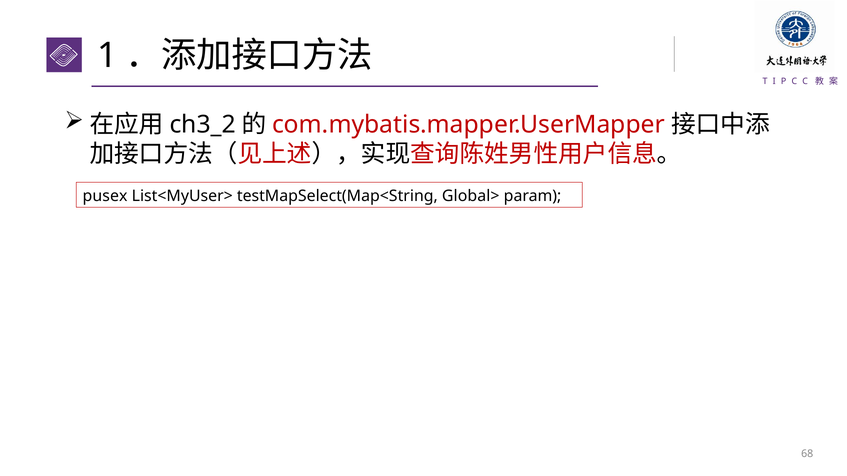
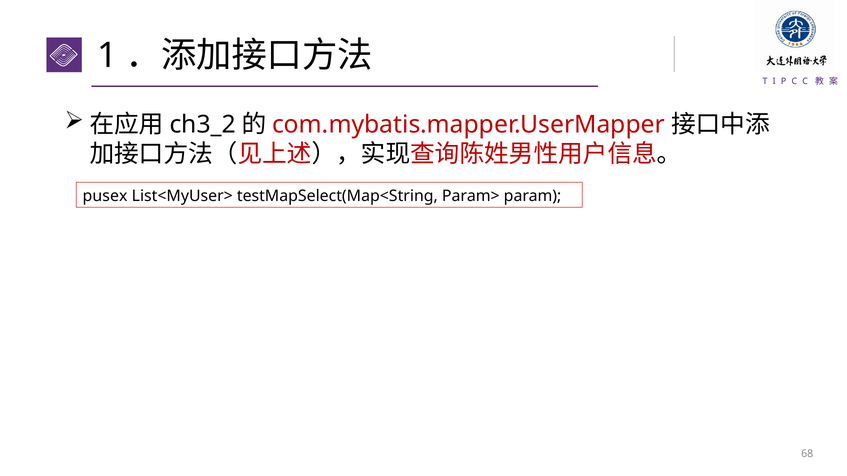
Global>: Global> -> Param> (471, 196)
